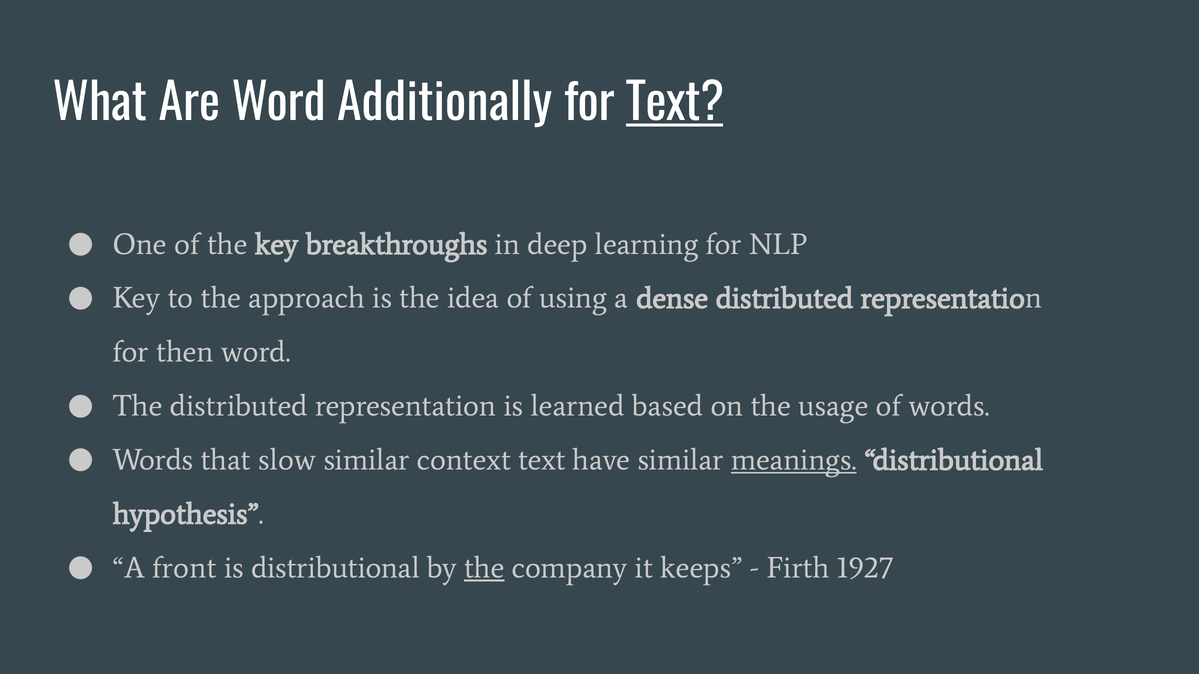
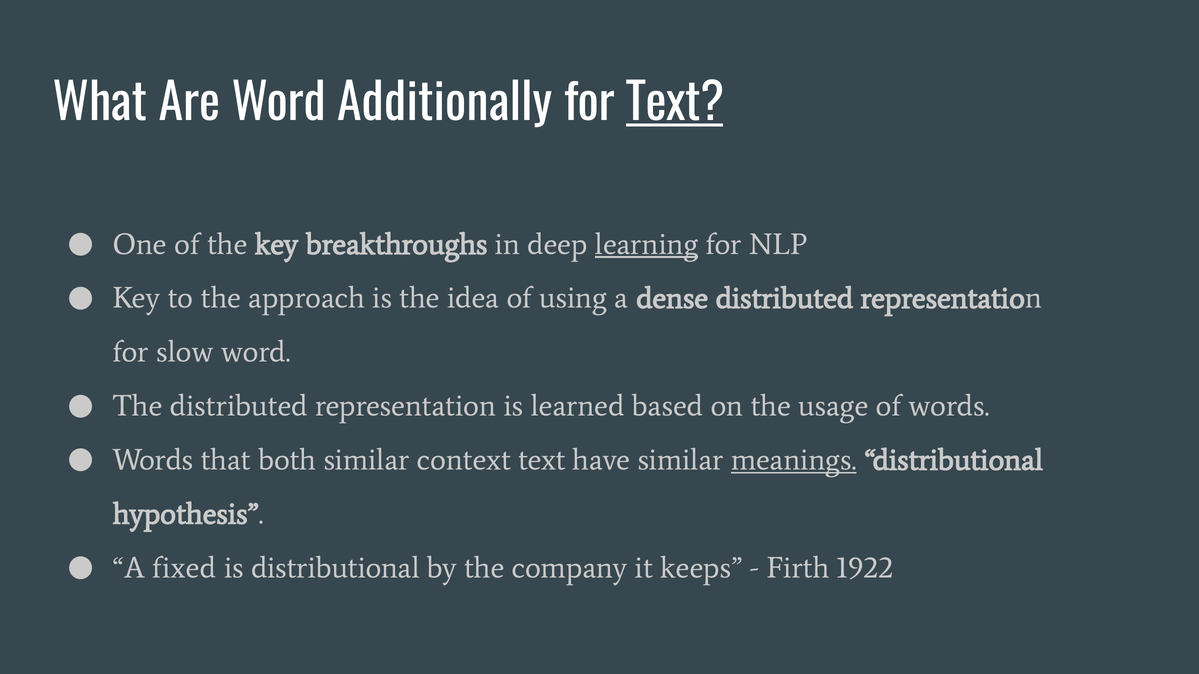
learning underline: none -> present (647, 244)
then: then -> slow (185, 352)
slow: slow -> both (287, 460)
front: front -> fixed (184, 568)
the underline: present -> none (484, 568)
1927: 1927 -> 1922 (865, 568)
